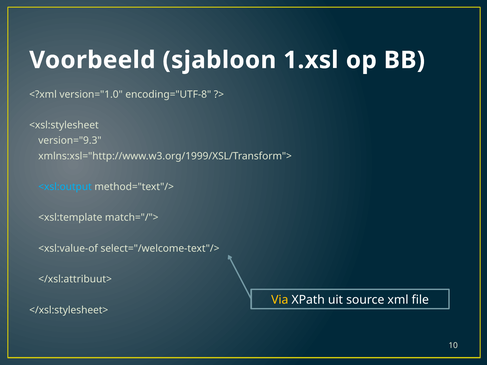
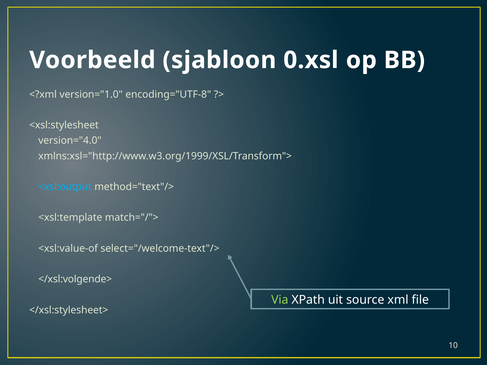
1.xsl: 1.xsl -> 0.xsl (311, 60)
version="9.3: version="9.3 -> version="4.0 (70, 141)
</xsl:attribuut>: </xsl:attribuut> -> </xsl:volgende> (75, 279)
Via colour: yellow -> light green (280, 300)
